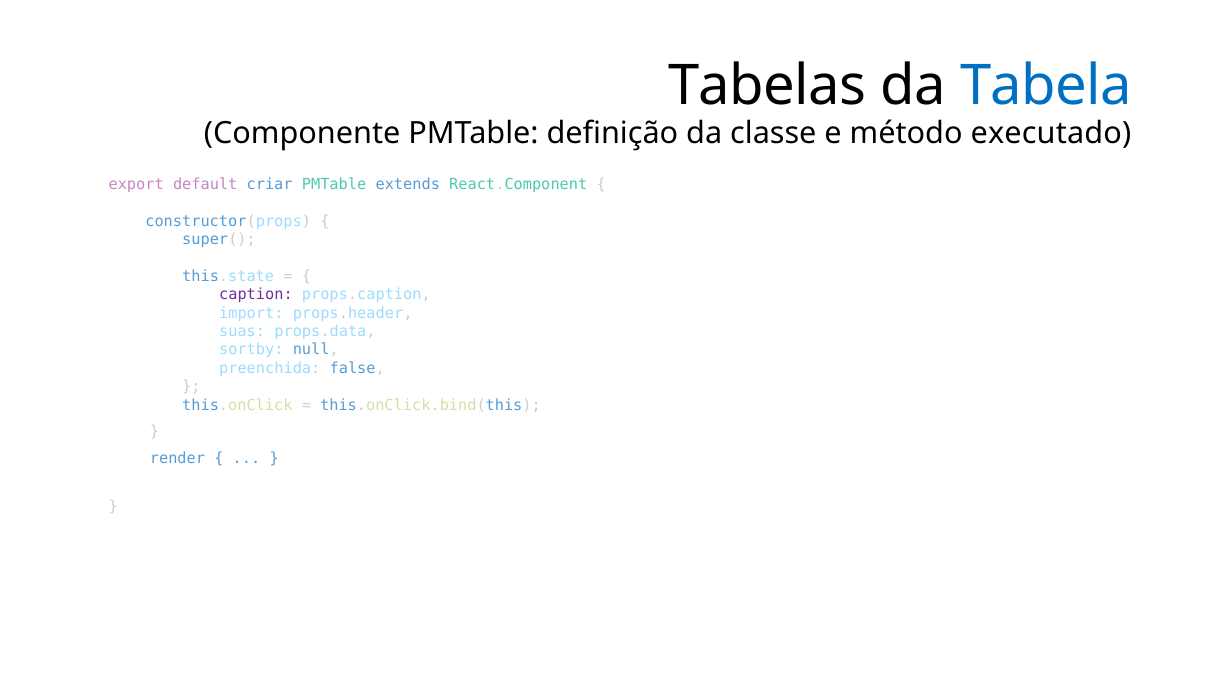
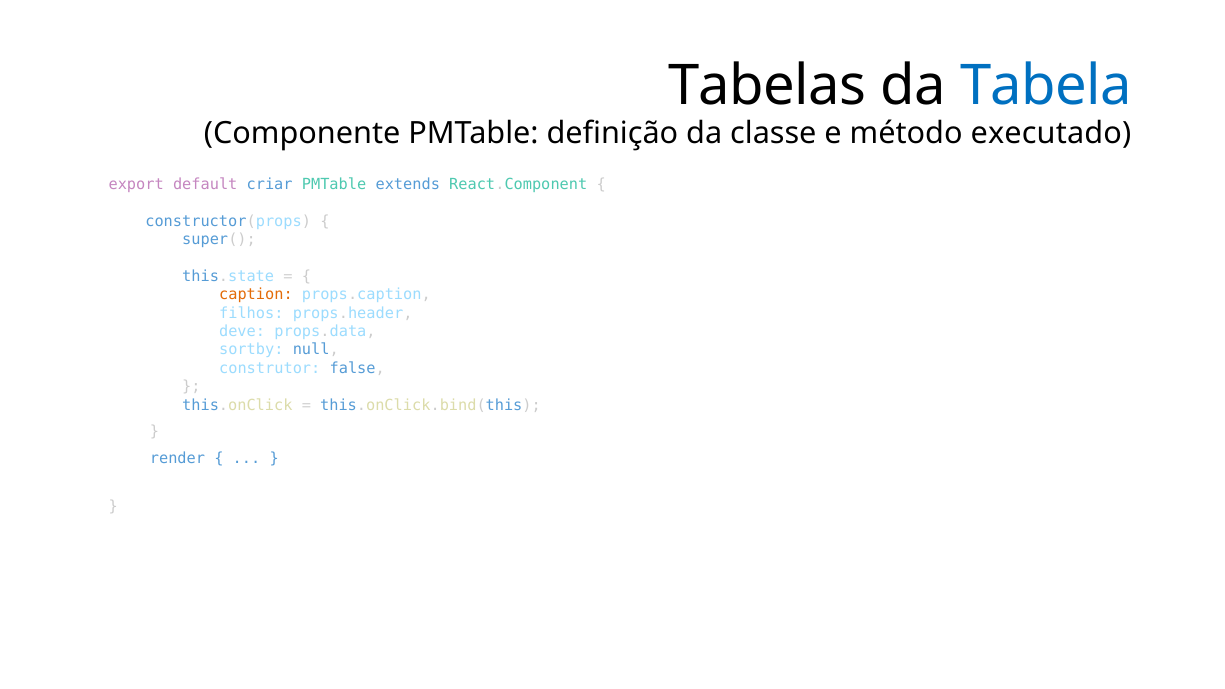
caption colour: purple -> orange (256, 295)
import: import -> filhos (251, 313)
suas: suas -> deve (242, 332)
preenchida: preenchida -> construtor (270, 368)
